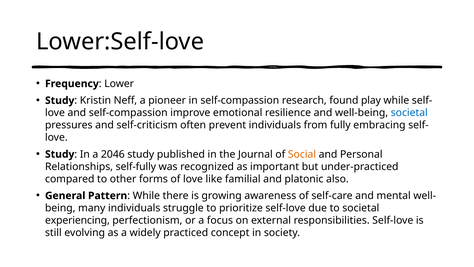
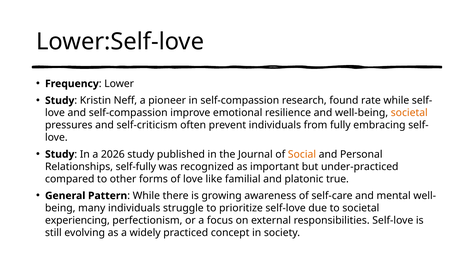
play: play -> rate (371, 100)
societal colour: blue -> orange (409, 113)
2046: 2046 -> 2026 (113, 154)
also: also -> true (338, 179)
